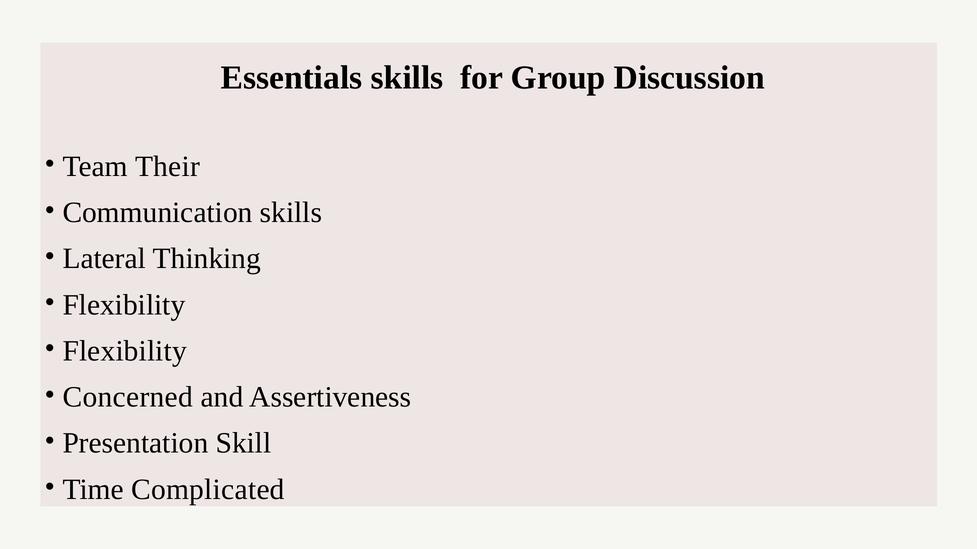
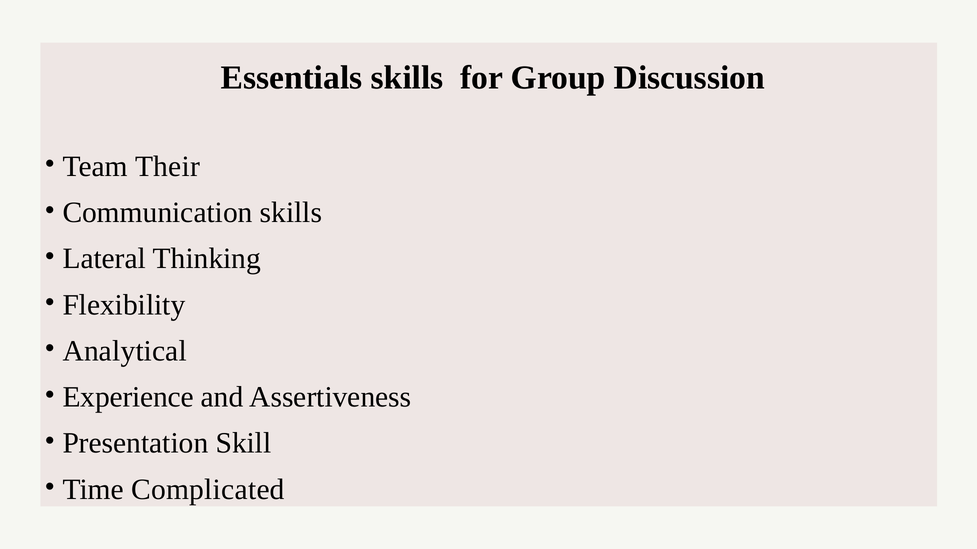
Flexibility: Flexibility -> Analytical (125, 351)
Concerned: Concerned -> Experience (128, 397)
